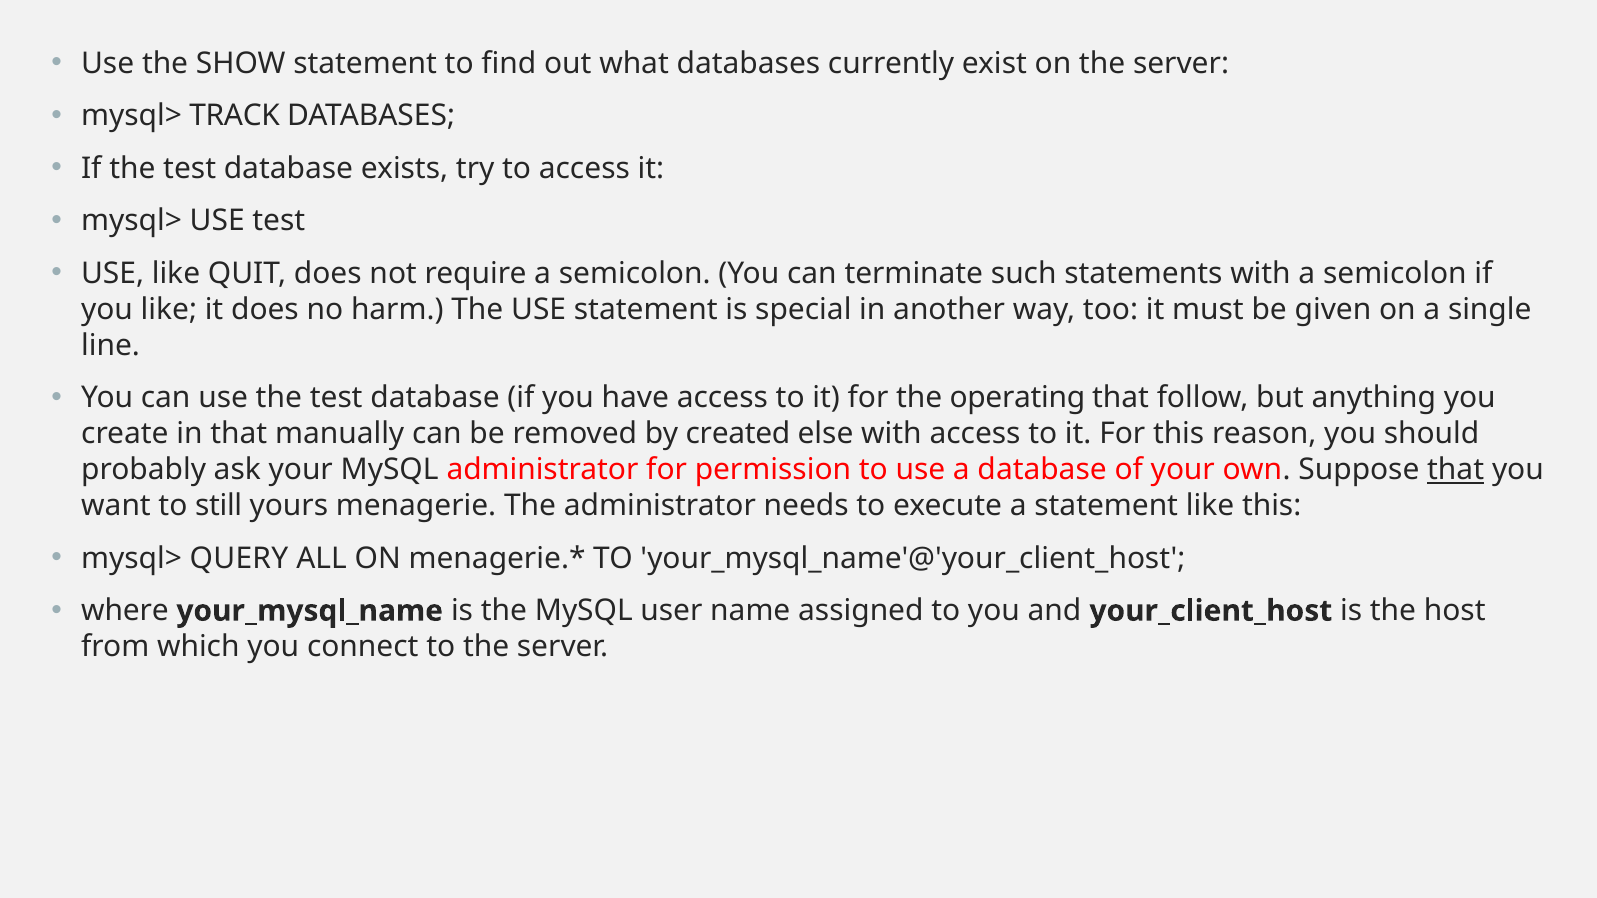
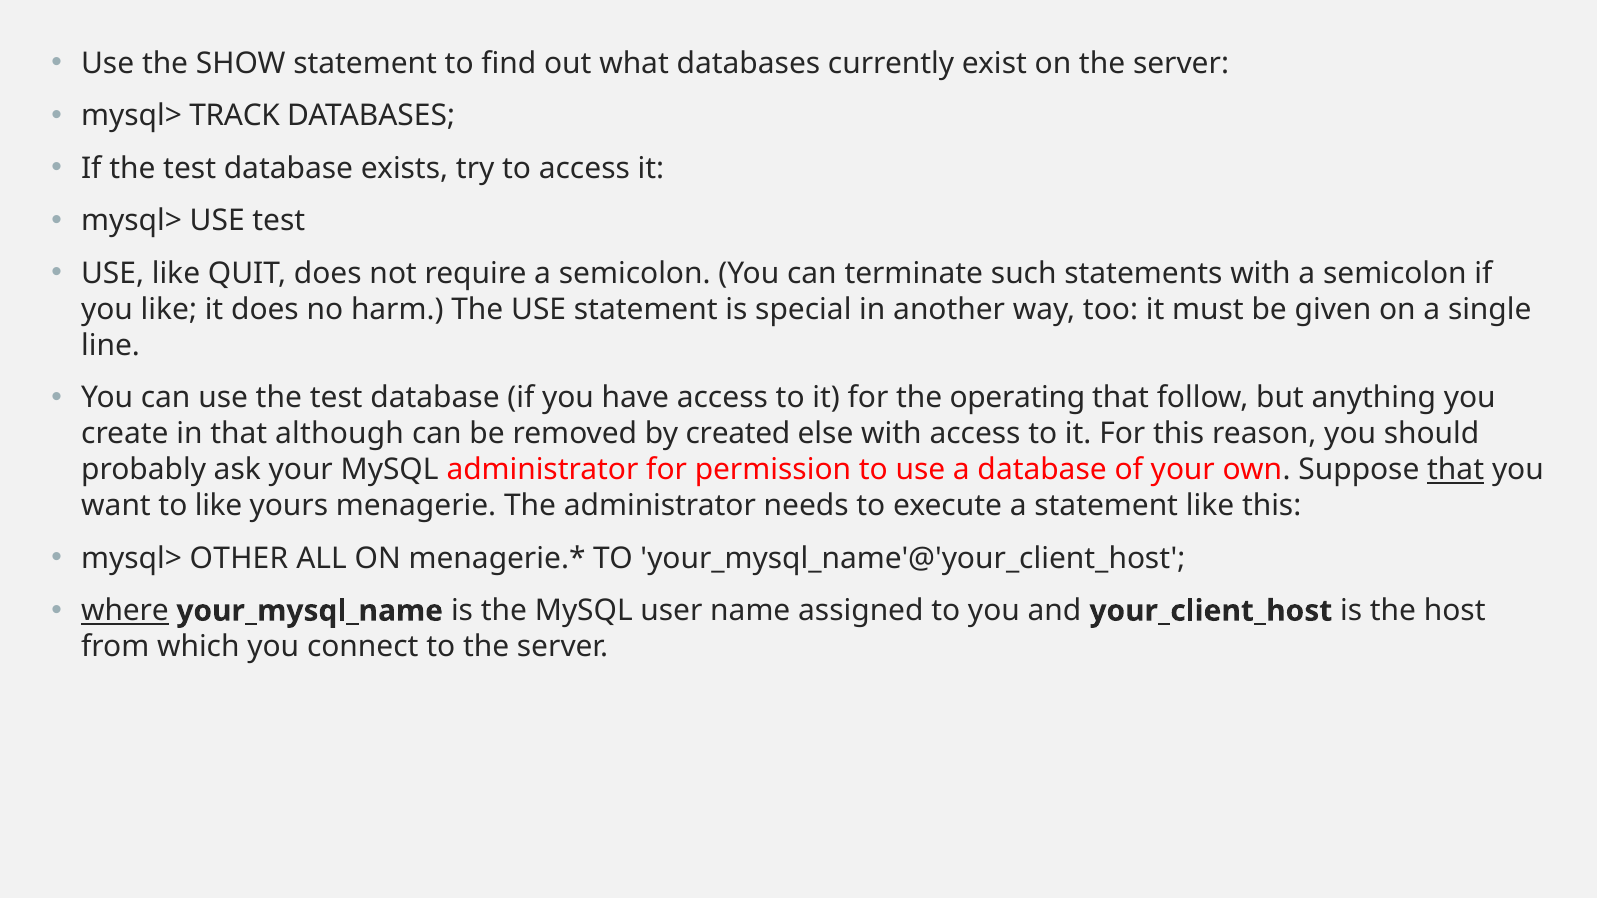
manually: manually -> although (340, 434)
to still: still -> like (219, 506)
QUERY: QUERY -> OTHER (239, 558)
where underline: none -> present (125, 611)
